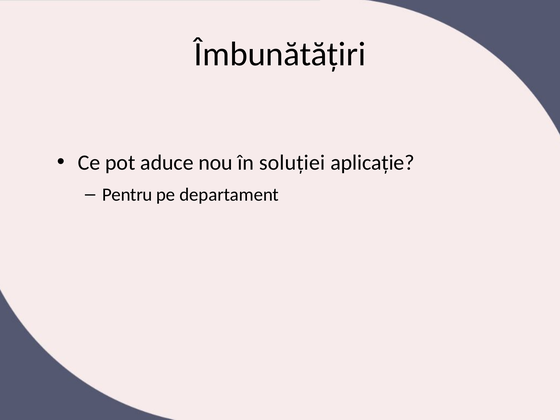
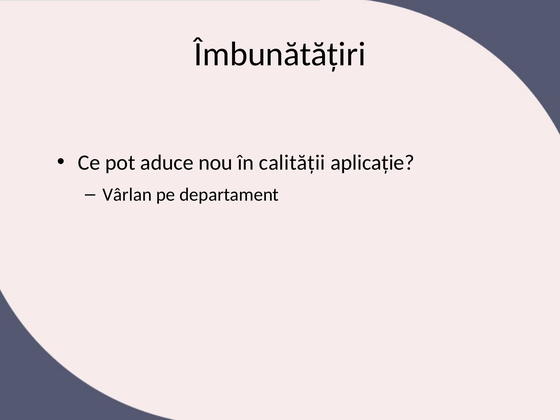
soluției: soluției -> calității (292, 163)
Pentru: Pentru -> Vârlan (127, 195)
